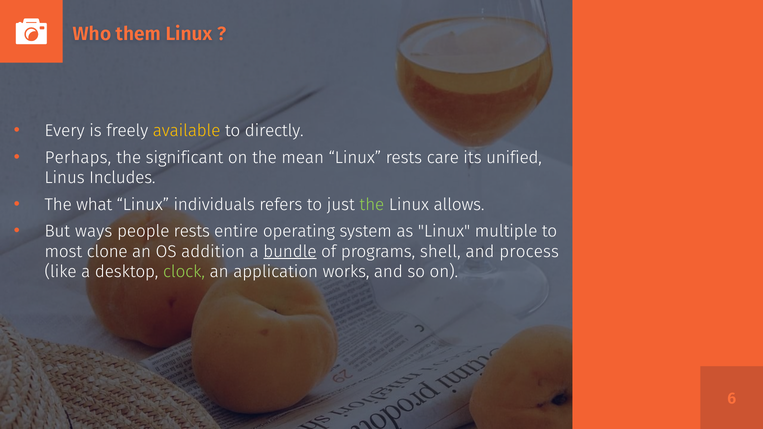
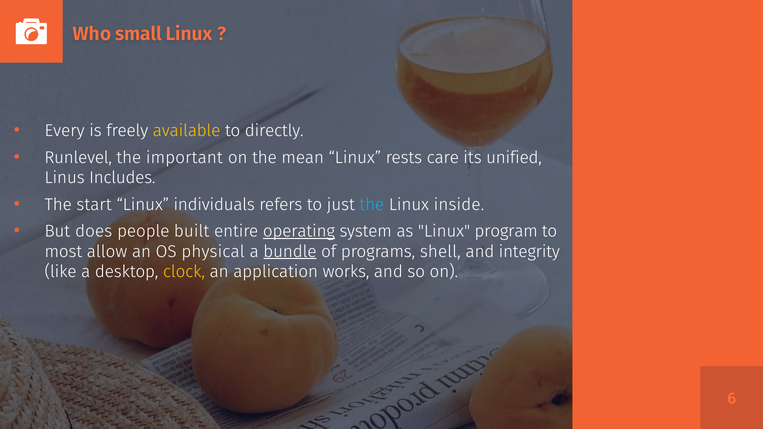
them: them -> small (139, 34)
Perhaps: Perhaps -> Runlevel (78, 157)
significant: significant -> important (184, 157)
what: what -> start (94, 205)
the colour: light green -> light blue (372, 205)
allows: allows -> inside (459, 205)
ways: ways -> does (94, 231)
people rests: rests -> built (192, 231)
operating underline: none -> present (299, 231)
multiple: multiple -> program (506, 231)
clone: clone -> allow (107, 252)
addition: addition -> physical (213, 252)
process: process -> integrity (529, 252)
clock colour: light green -> yellow (184, 272)
